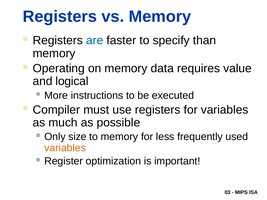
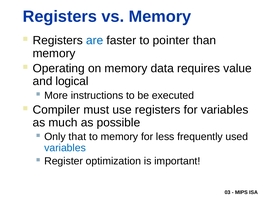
specify: specify -> pointer (171, 41)
size: size -> that (77, 137)
variables colour: orange -> blue (65, 148)
